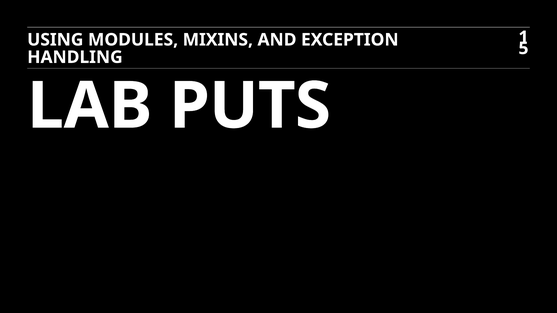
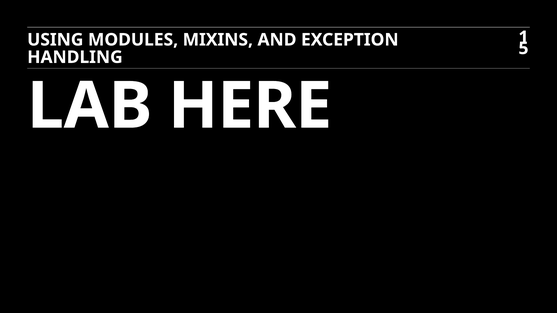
PUTS: PUTS -> HERE (250, 106)
